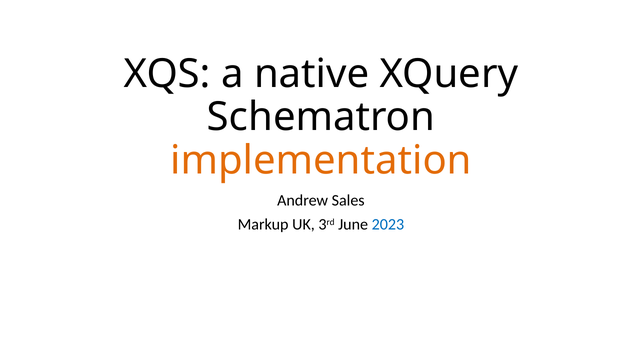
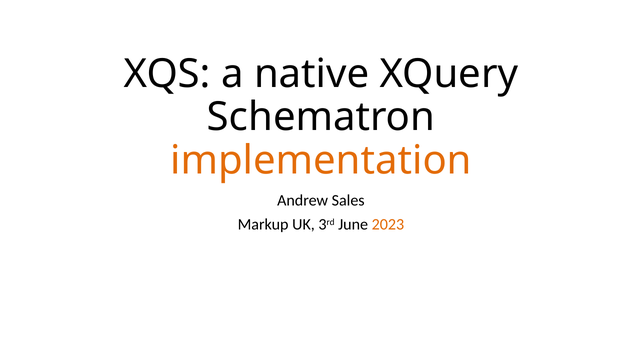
2023 colour: blue -> orange (388, 225)
